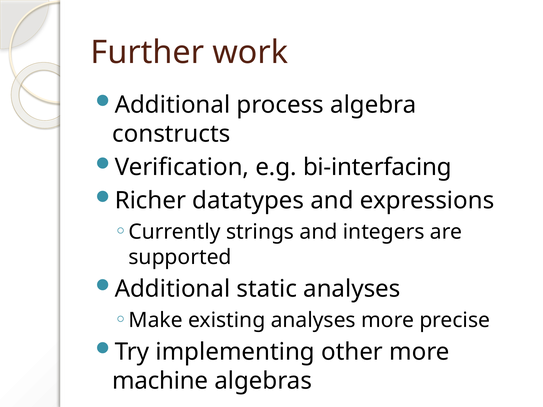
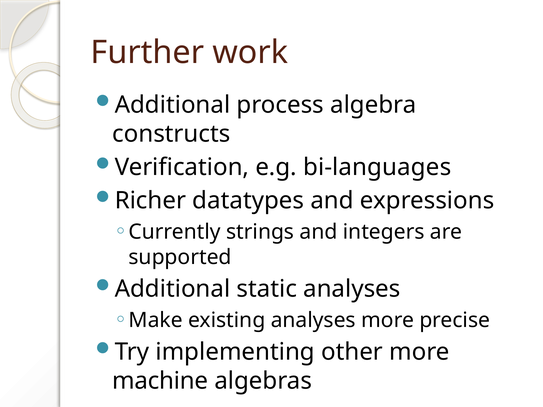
bi-interfacing: bi-interfacing -> bi-languages (377, 167)
